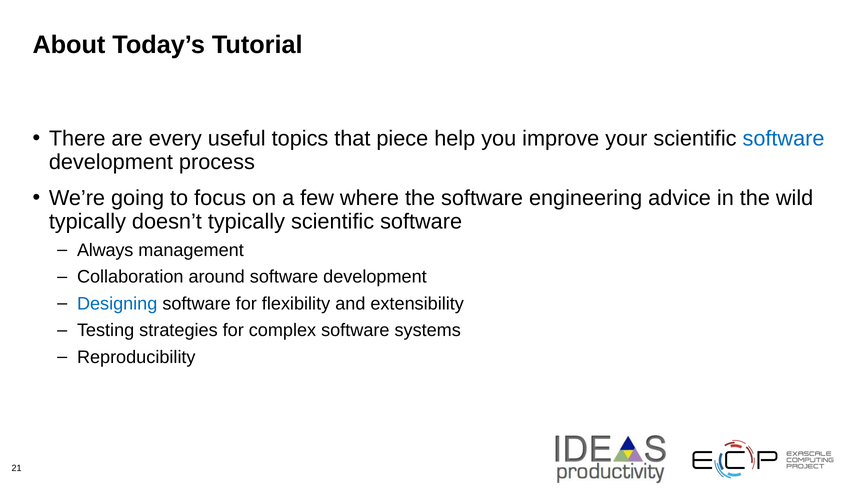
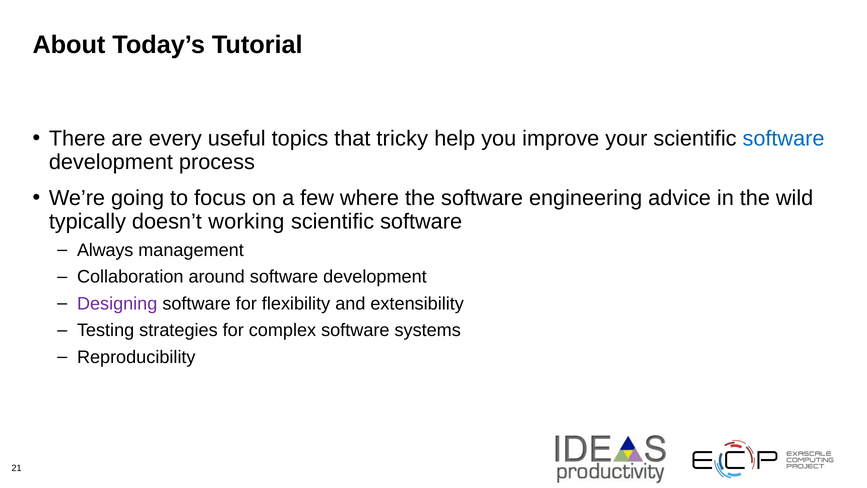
piece: piece -> tricky (402, 138)
doesn’t typically: typically -> working (246, 221)
Designing colour: blue -> purple (117, 303)
